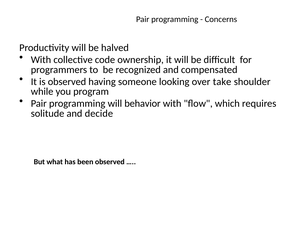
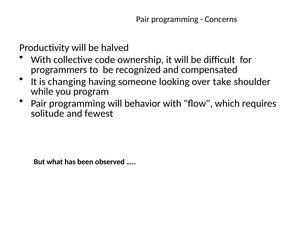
is observed: observed -> changing (67, 82)
decide: decide -> fewest (99, 113)
